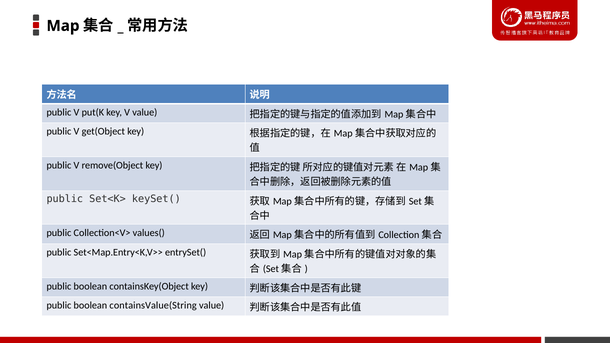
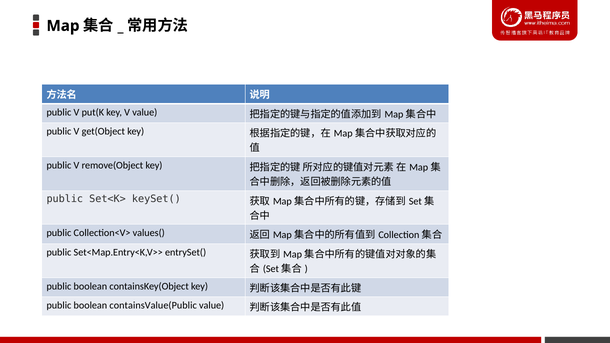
containsValue(String: containsValue(String -> containsValue(Public (153, 305)
